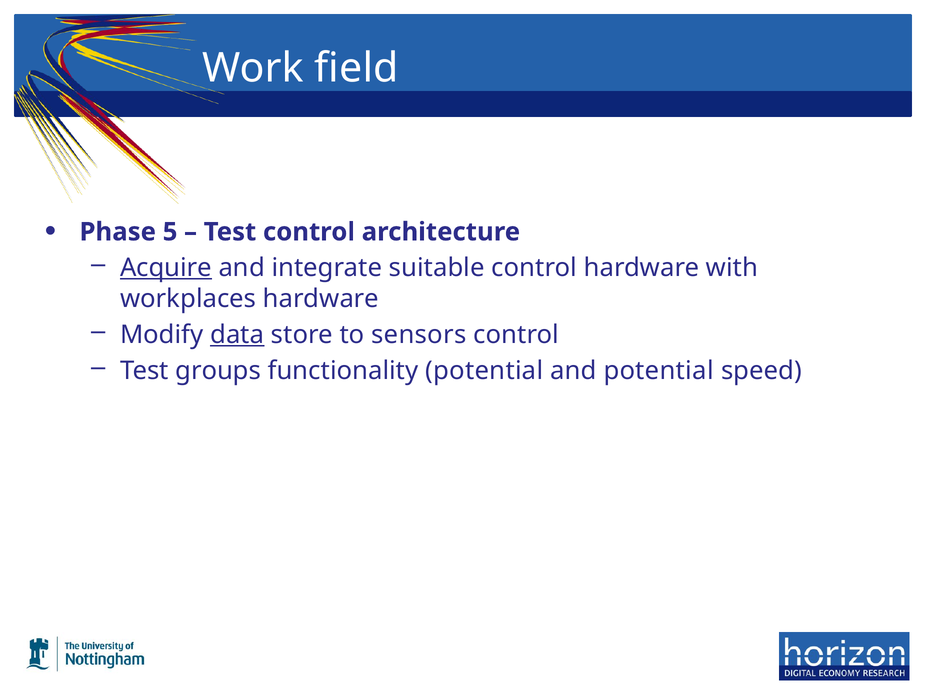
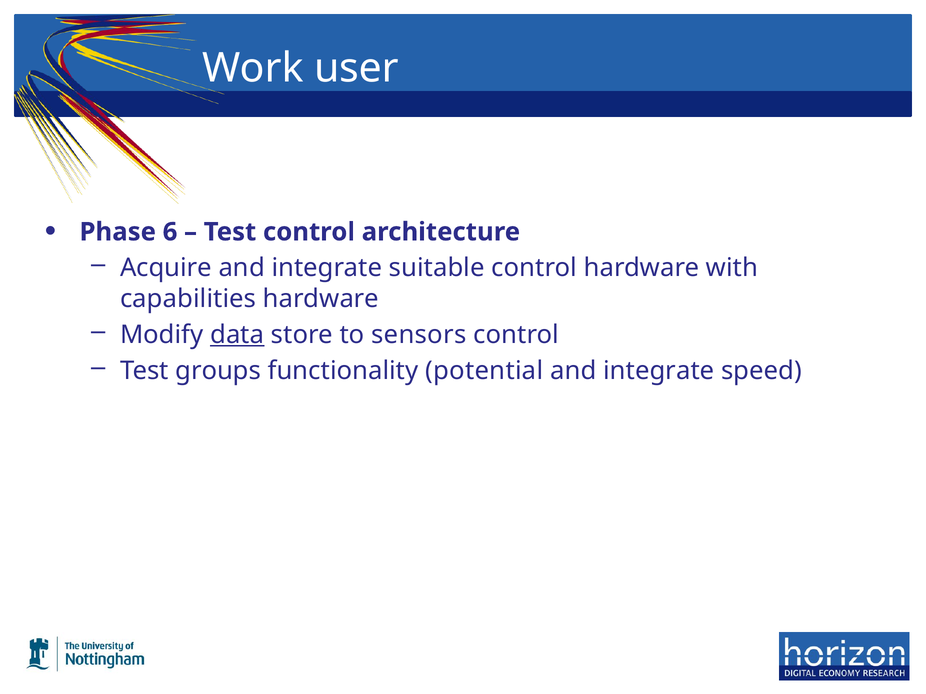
field: field -> user (357, 68)
5: 5 -> 6 (170, 232)
Acquire underline: present -> none (166, 268)
workplaces: workplaces -> capabilities (188, 299)
potential: potential -> integrate (659, 371)
